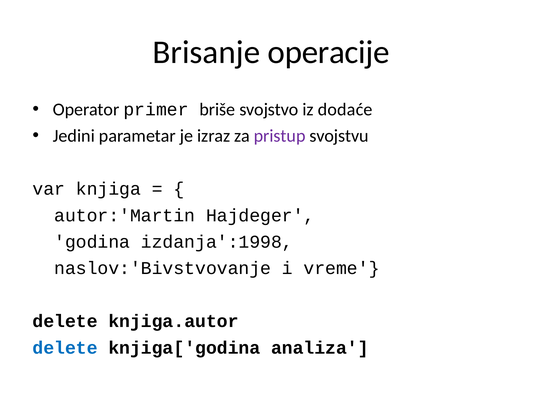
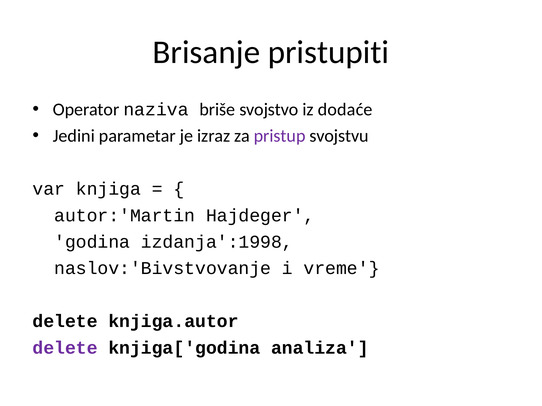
operacije: operacije -> pristupiti (328, 52)
primer: primer -> naziva (156, 110)
delete colour: blue -> purple (65, 348)
